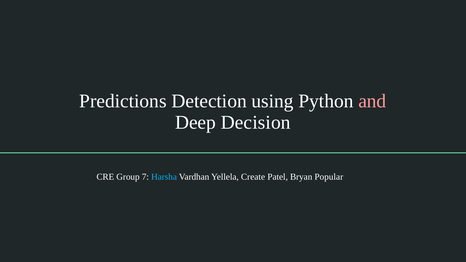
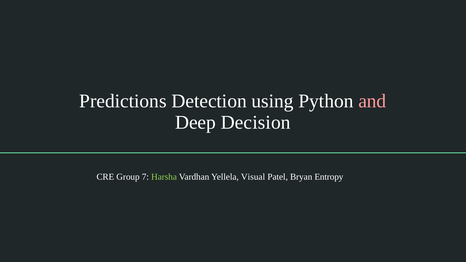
Harsha colour: light blue -> light green (164, 177)
Create: Create -> Visual (253, 177)
Popular: Popular -> Entropy (329, 177)
